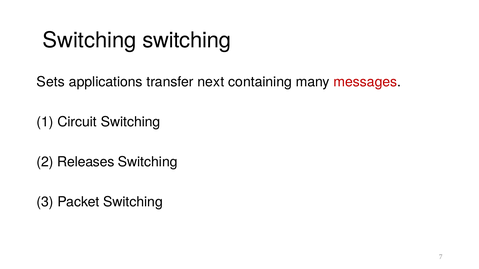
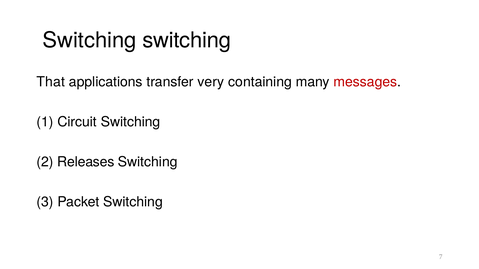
Sets: Sets -> That (51, 82)
next: next -> very (211, 82)
